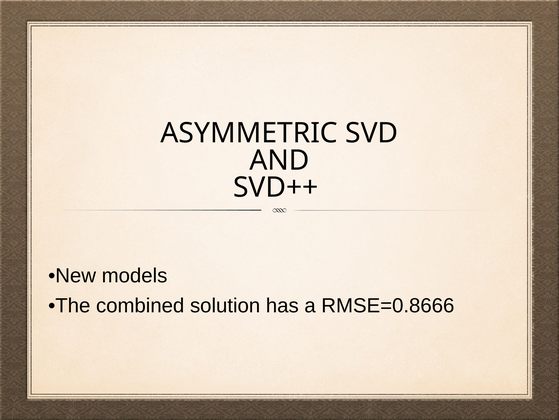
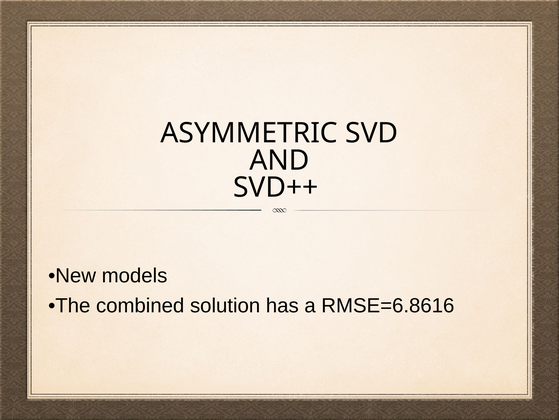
RMSE=0.8666: RMSE=0.8666 -> RMSE=6.8616 (388, 305)
